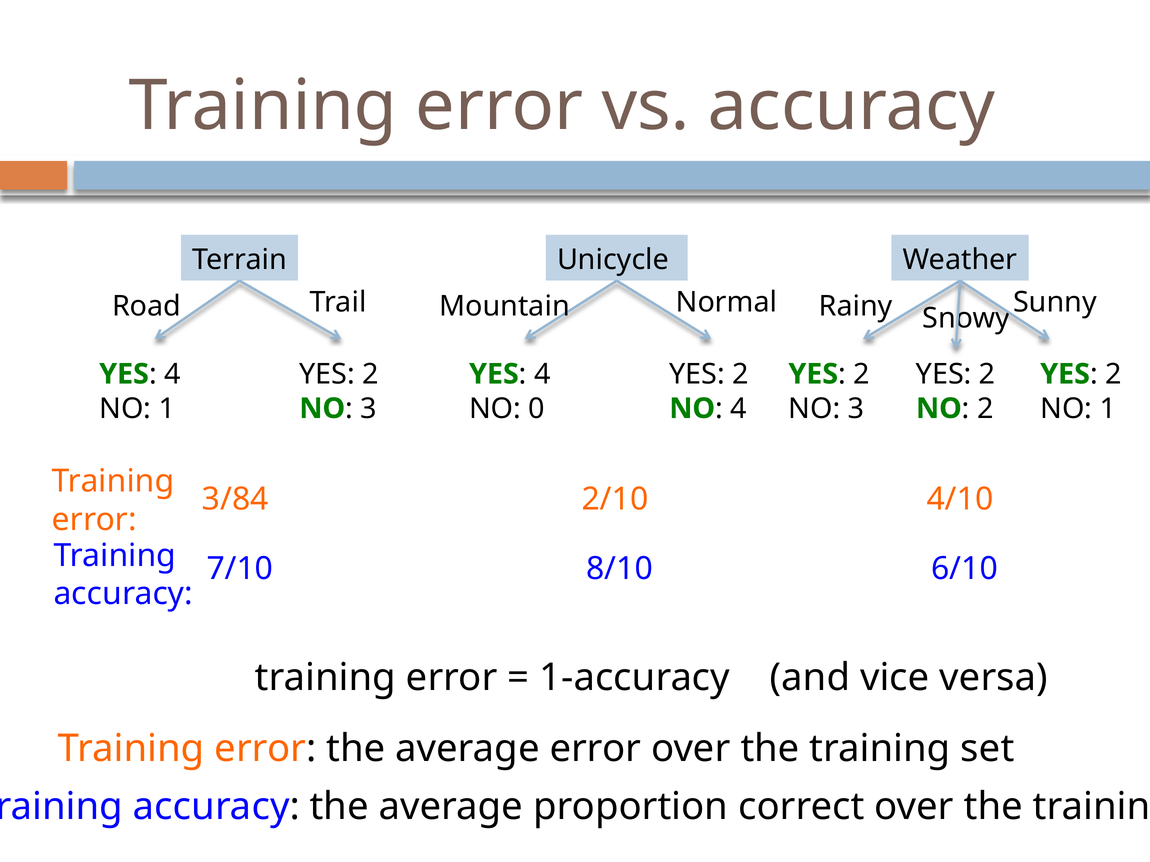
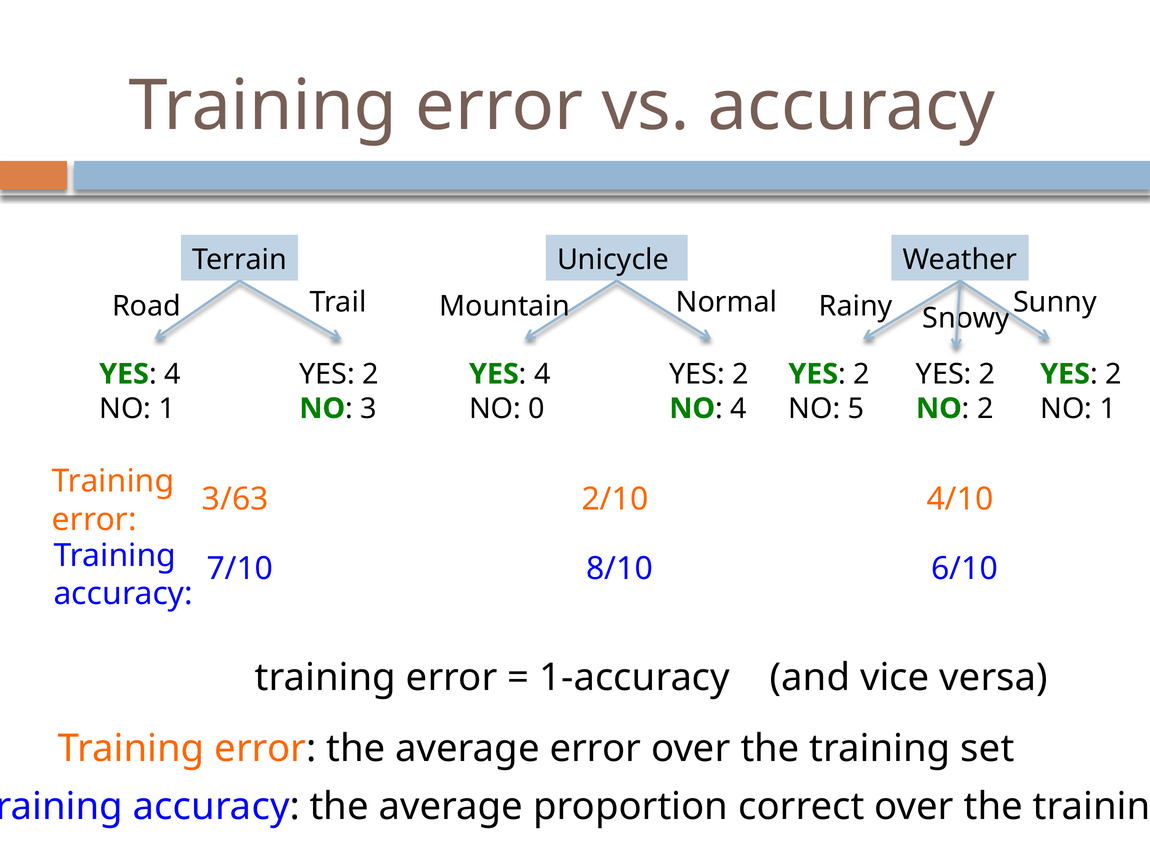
NO 3: 3 -> 5 (856, 409)
3/84: 3/84 -> 3/63 (235, 500)
